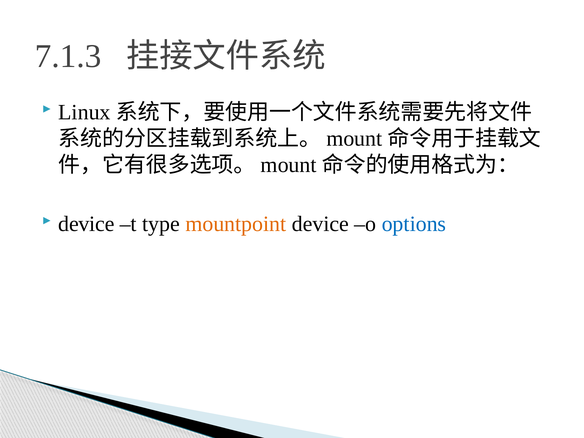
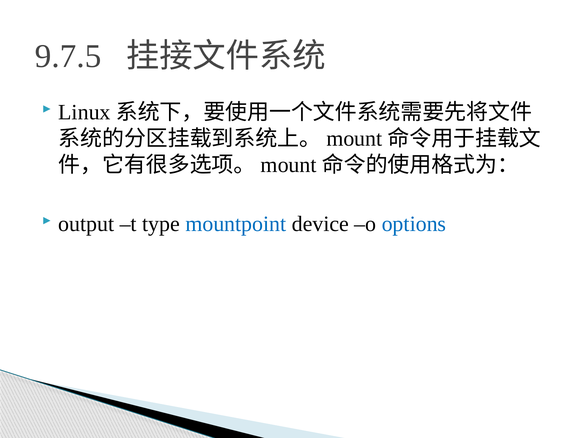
7.1.3: 7.1.3 -> 9.7.5 (68, 56)
device: device -> output (86, 224)
mountpoint colour: orange -> blue (236, 224)
